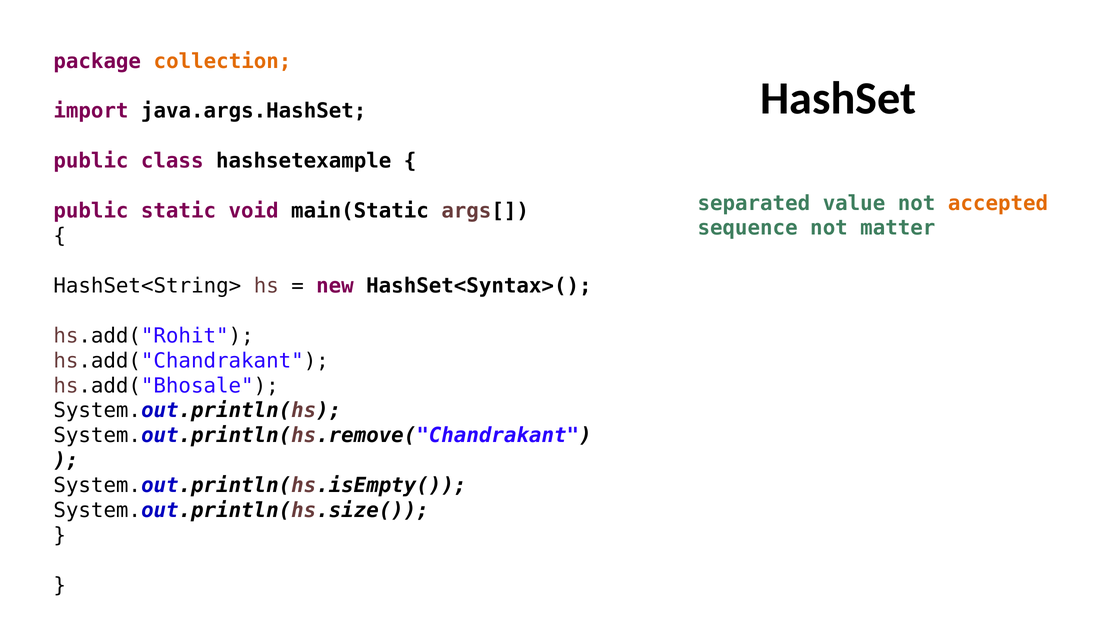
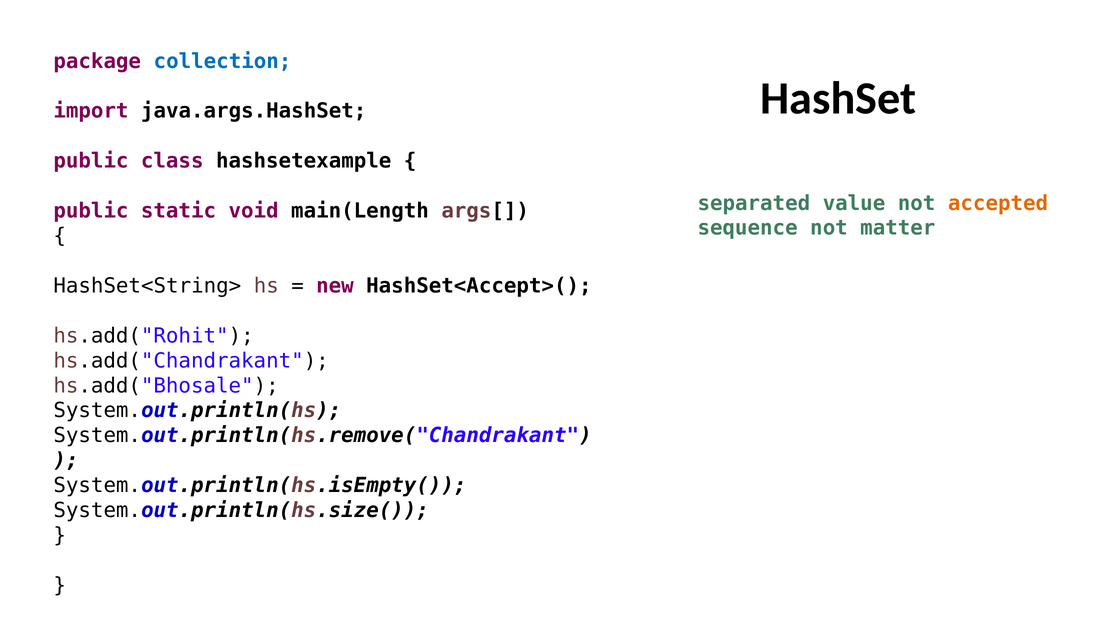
collection colour: orange -> blue (222, 61)
main(Static: main(Static -> main(Length (360, 211)
HashSet<Syntax>(: HashSet<Syntax>( -> HashSet<Accept>( (479, 286)
